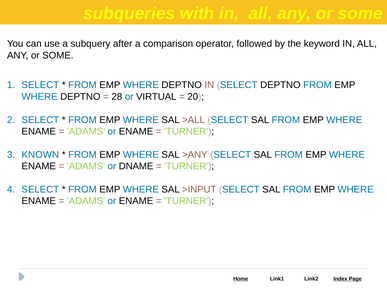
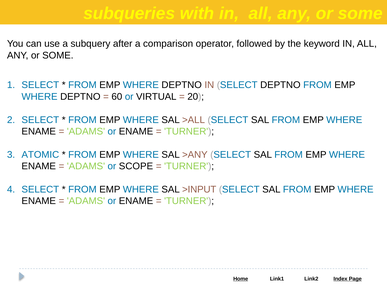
28: 28 -> 60 (117, 97)
KNOWN: KNOWN -> ATOMIC (40, 155)
DNAME: DNAME -> SCOPE (136, 166)
